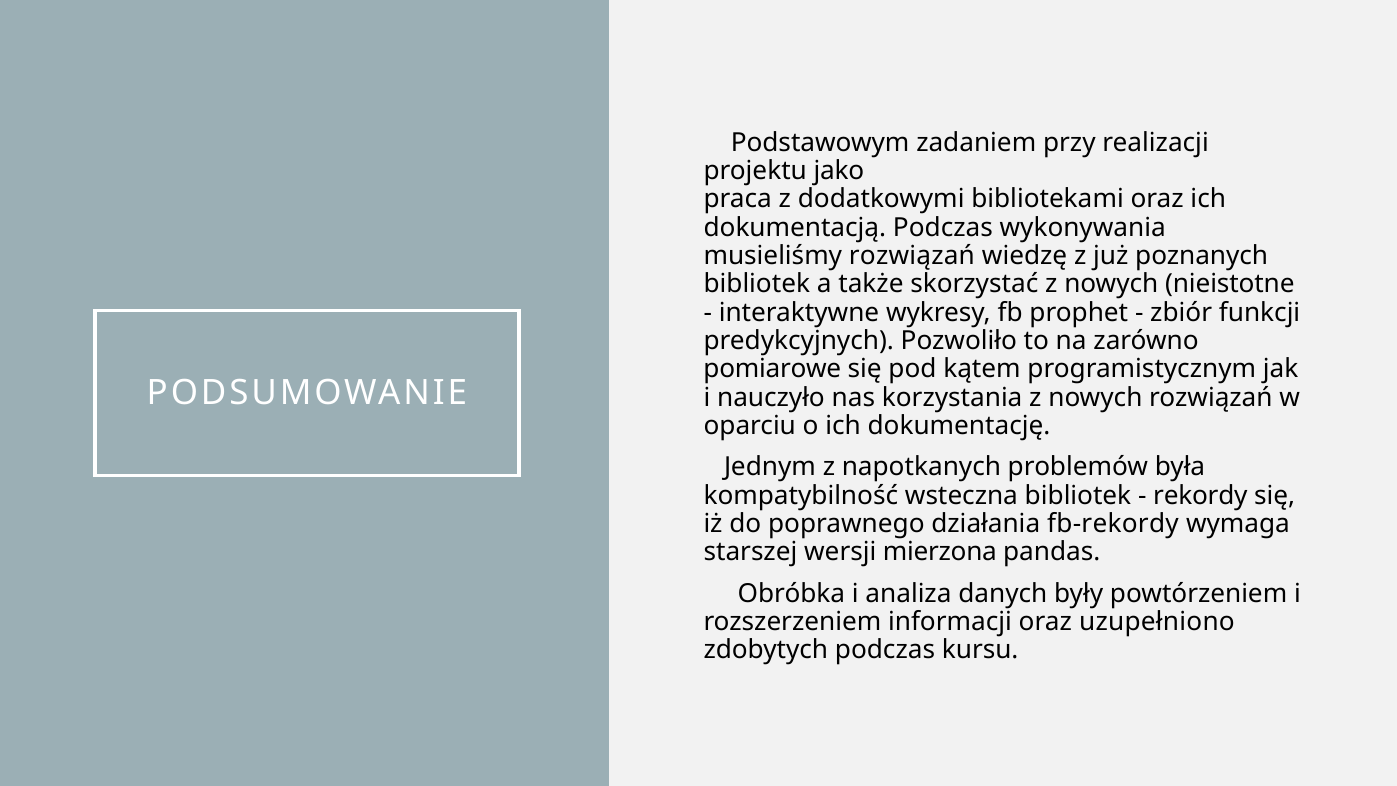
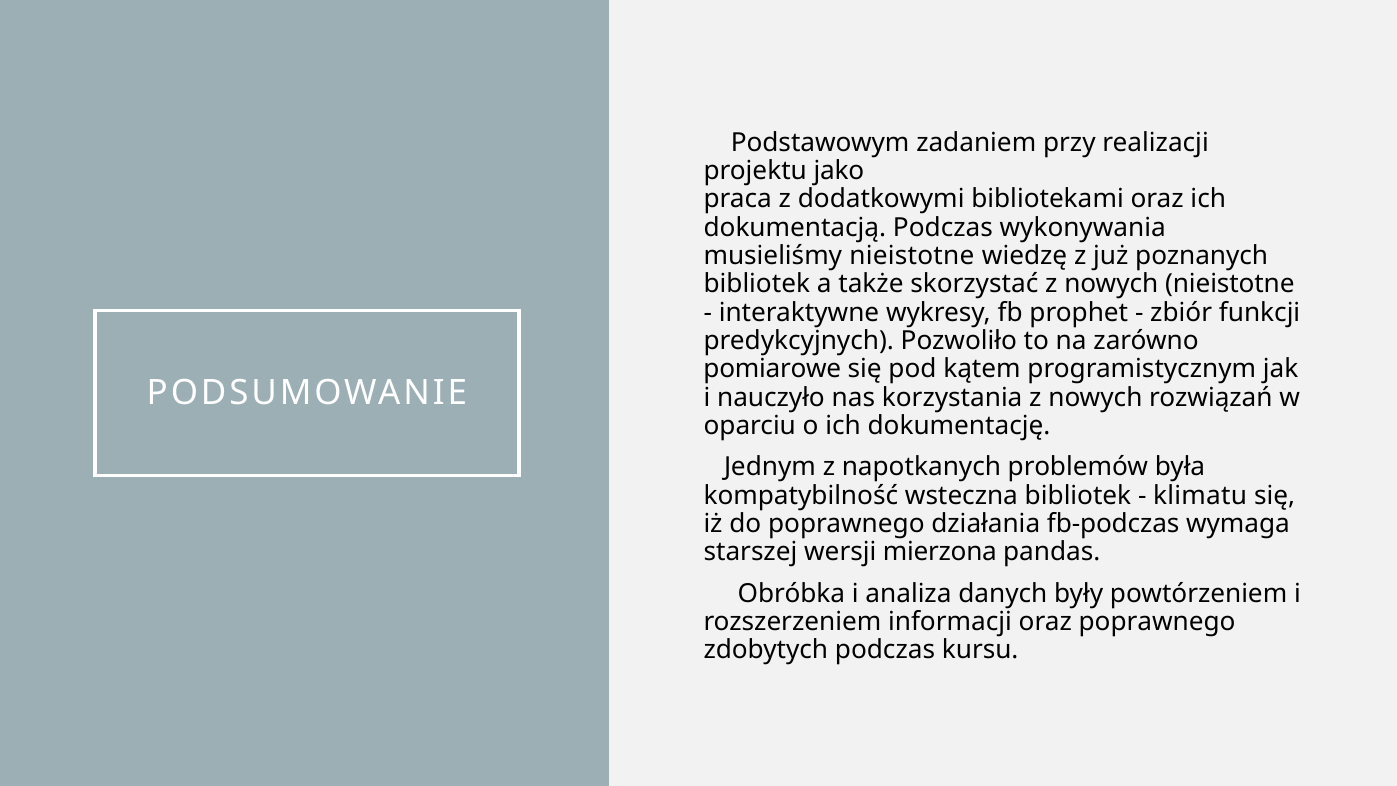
musieliśmy rozwiązań: rozwiązań -> nieistotne (912, 256)
rekordy: rekordy -> klimatu (1200, 495)
fb-rekordy: fb-rekordy -> fb-podczas (1113, 524)
oraz uzupełniono: uzupełniono -> poprawnego (1157, 622)
